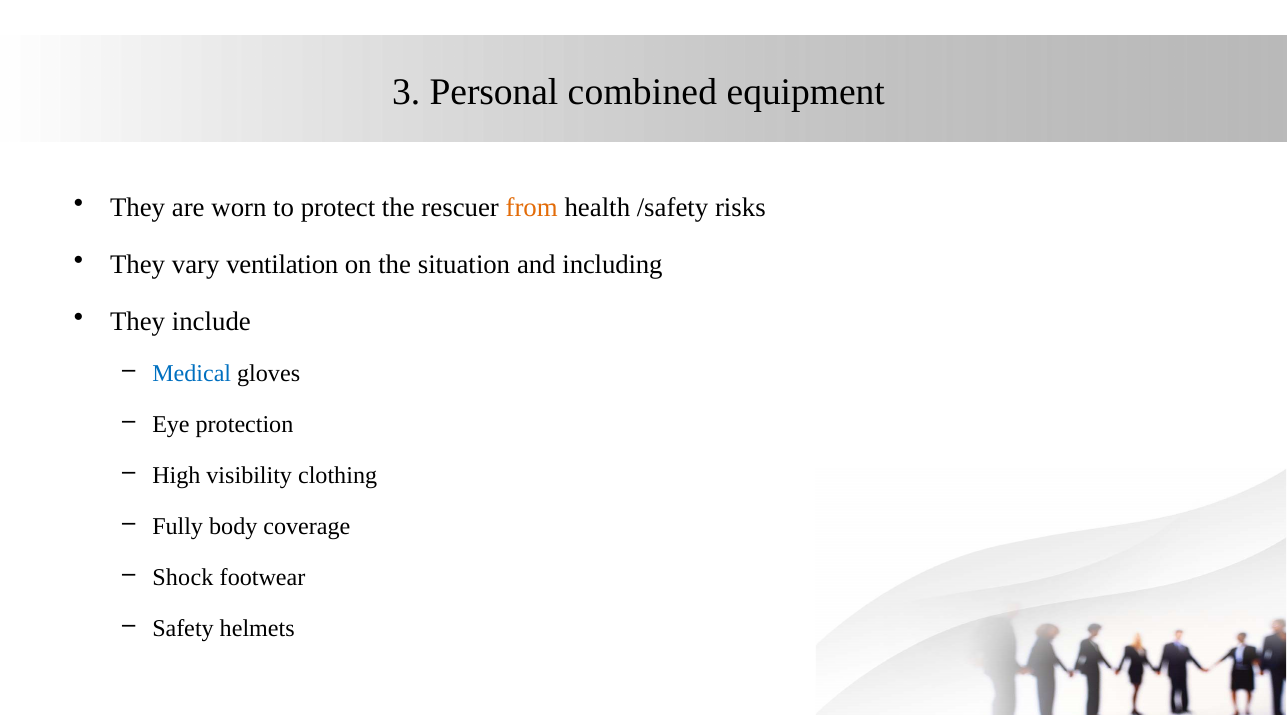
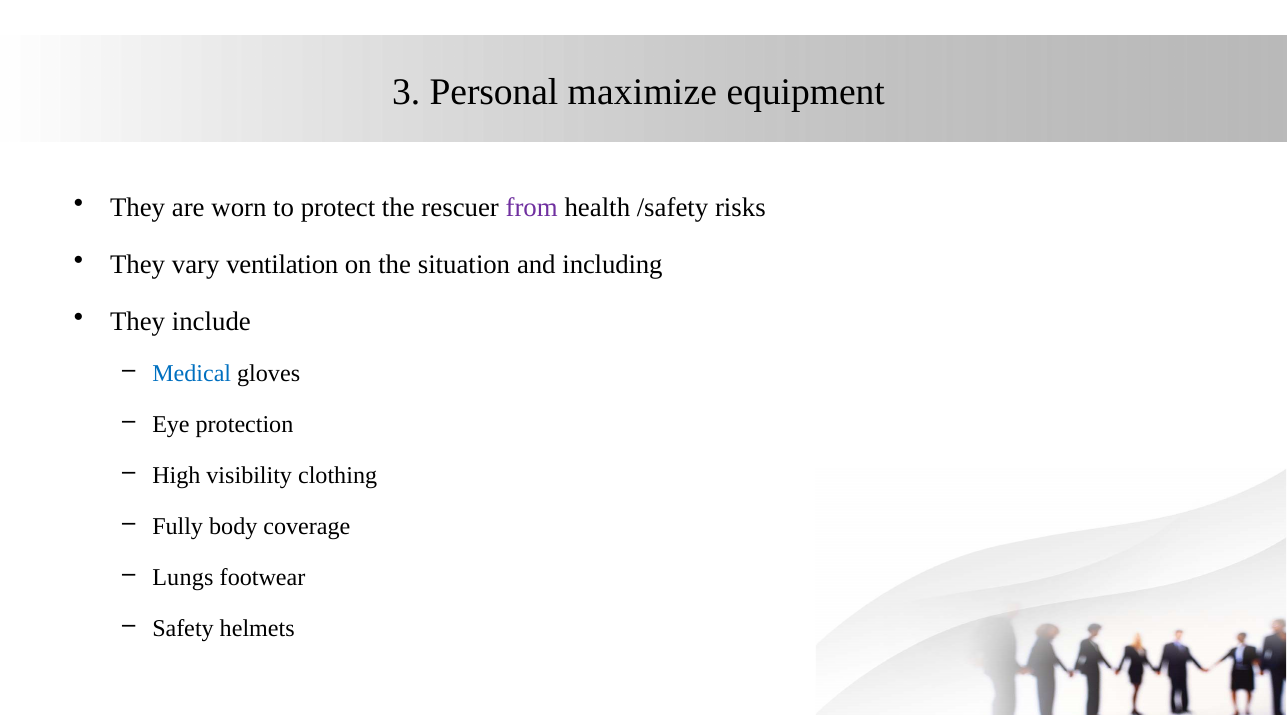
combined: combined -> maximize (642, 92)
from colour: orange -> purple (532, 208)
Shock: Shock -> Lungs (183, 578)
